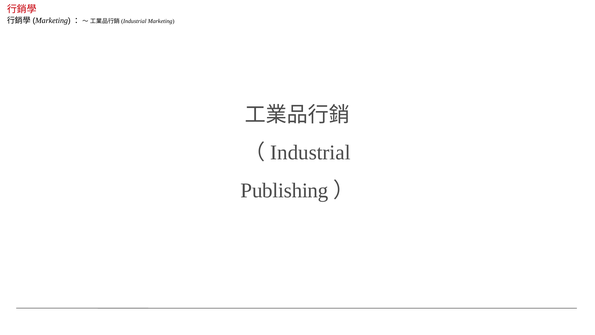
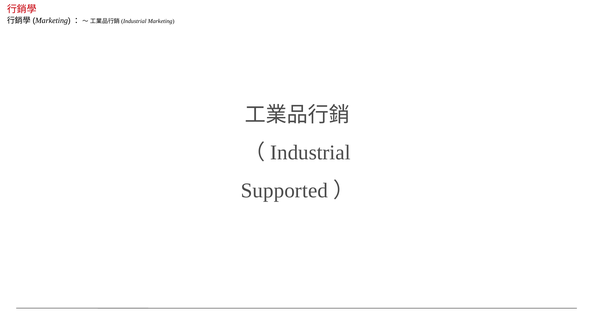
Publishing: Publishing -> Supported (284, 190)
